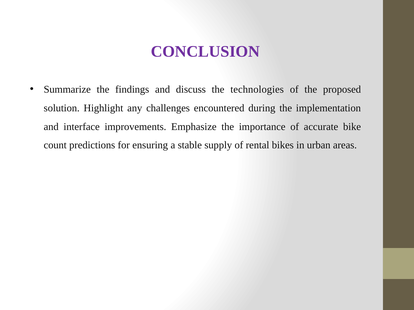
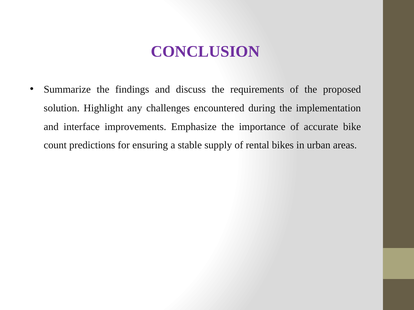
technologies: technologies -> requirements (257, 90)
